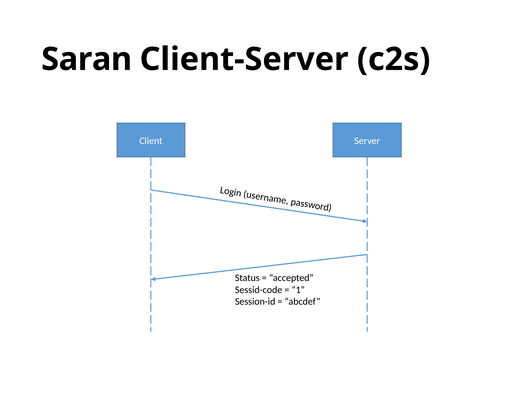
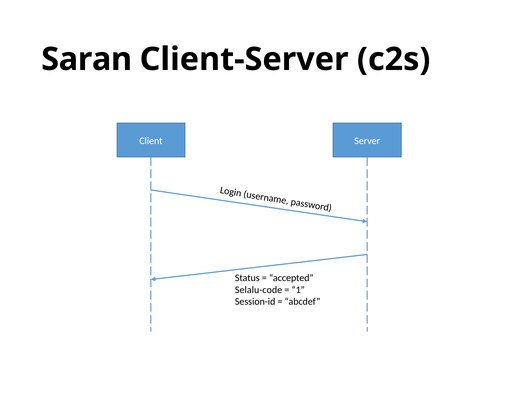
Sessid-code: Sessid-code -> Selalu-code (259, 290)
